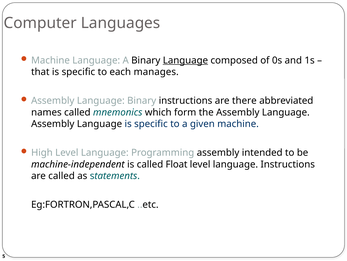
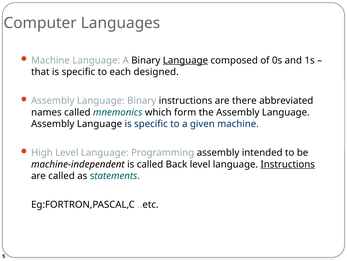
manages: manages -> designed (156, 72)
Float: Float -> Back (176, 164)
Instructions underline: none -> present (288, 164)
